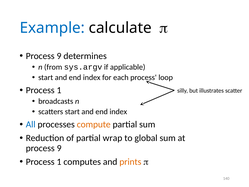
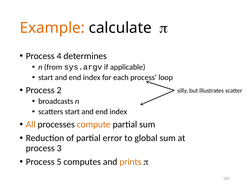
Example colour: blue -> orange (52, 28)
9: 9 -> 4 (59, 56)
1: 1 -> 2 (59, 90)
All colour: blue -> orange (31, 124)
wrap: wrap -> error (112, 138)
9: 9 -> 3 (59, 148)
1: 1 -> 5 (59, 162)
